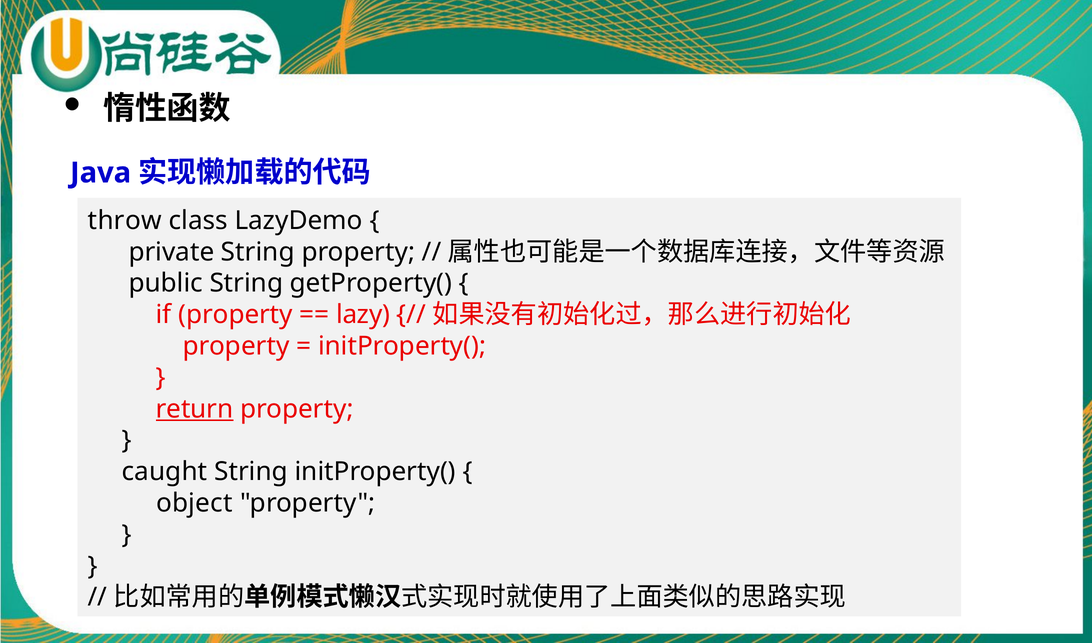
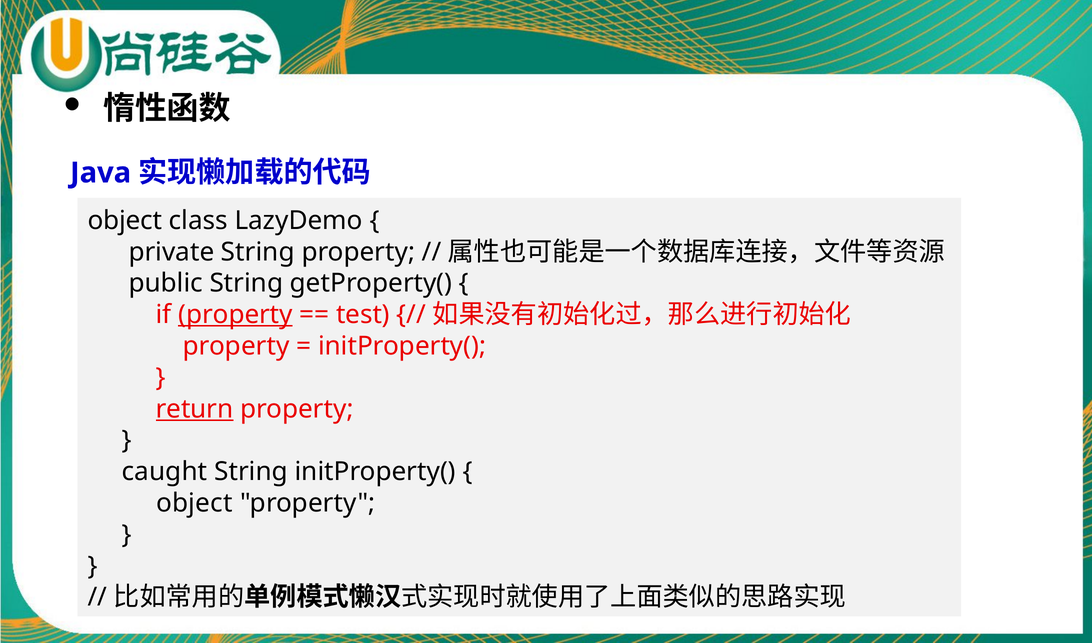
throw: throw -> object (125, 220)
property underline: none -> present (235, 315)
lazy: lazy -> test (363, 315)
